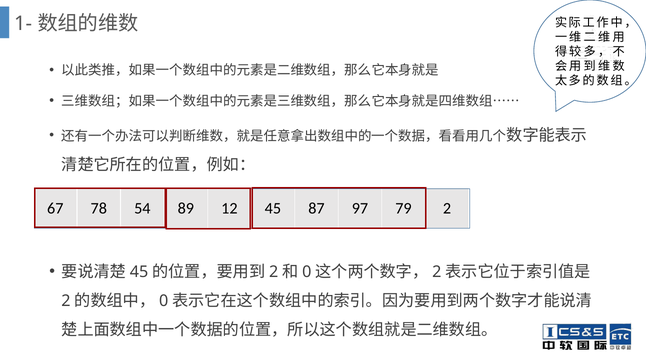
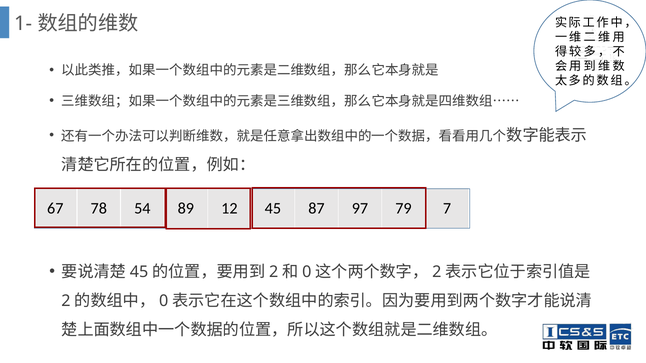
79 2: 2 -> 7 (447, 208)
